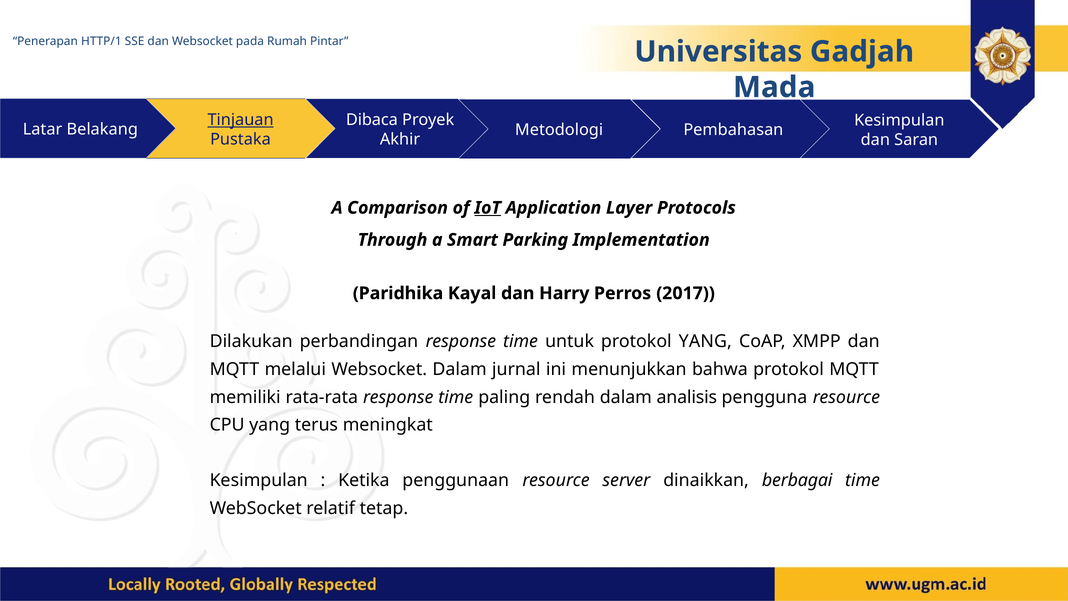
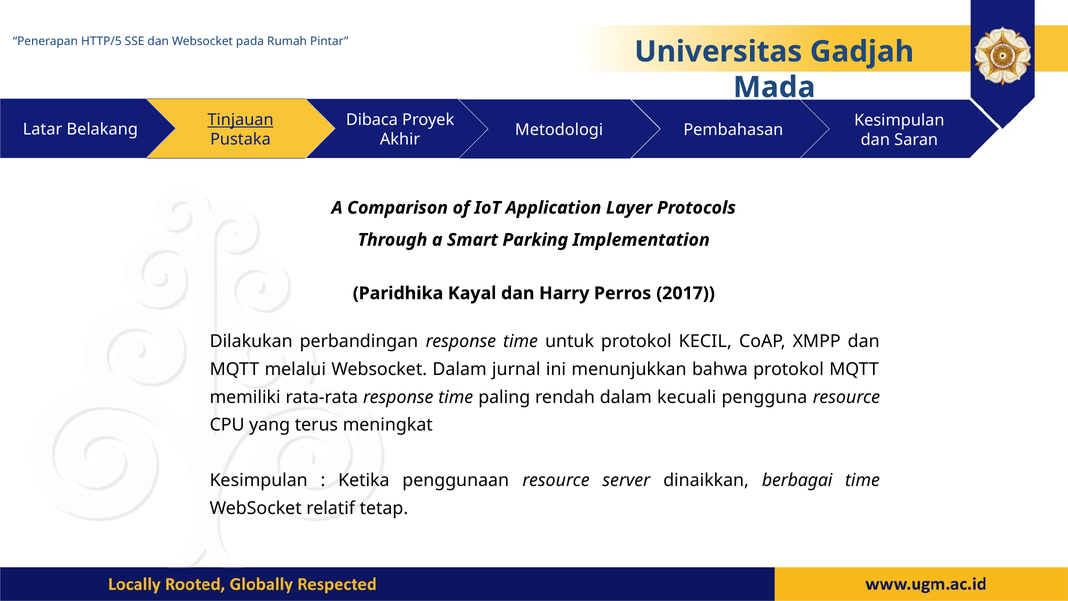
HTTP/1: HTTP/1 -> HTTP/5 (101, 41)
IoT underline: present -> none (488, 208)
protokol YANG: YANG -> KECIL (705, 341)
analisis: analisis -> kecuali (687, 397)
